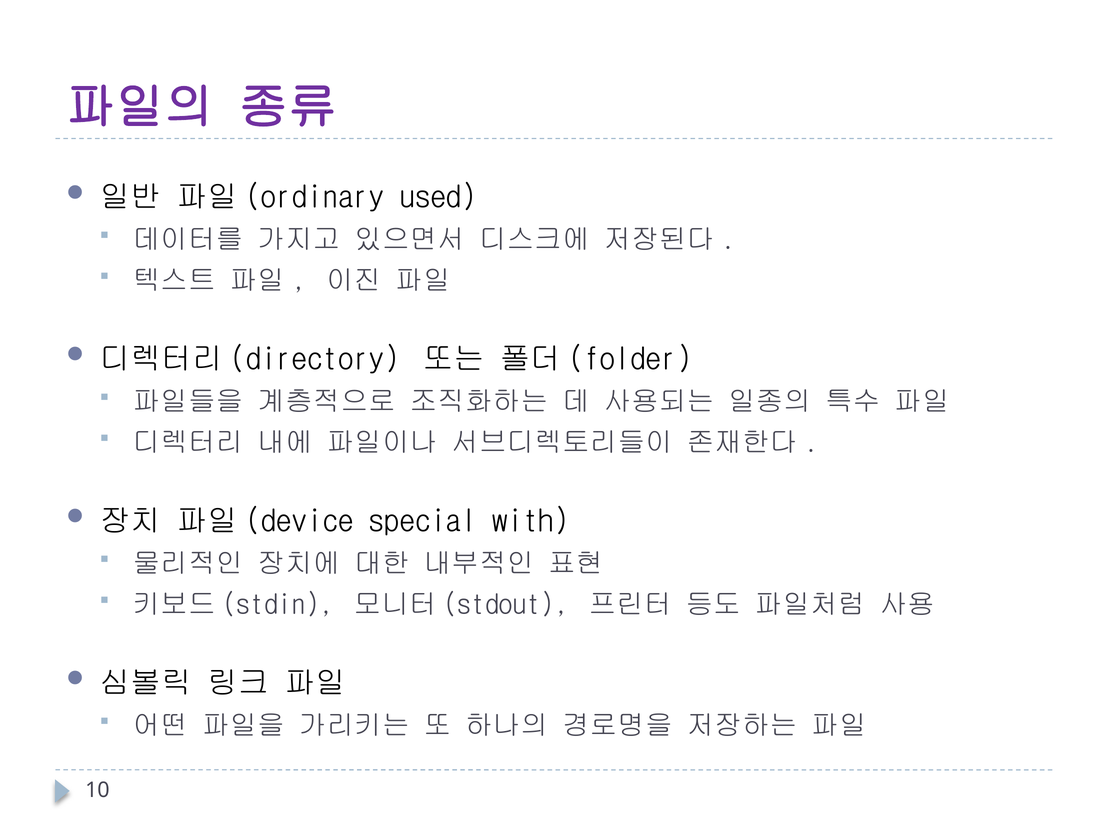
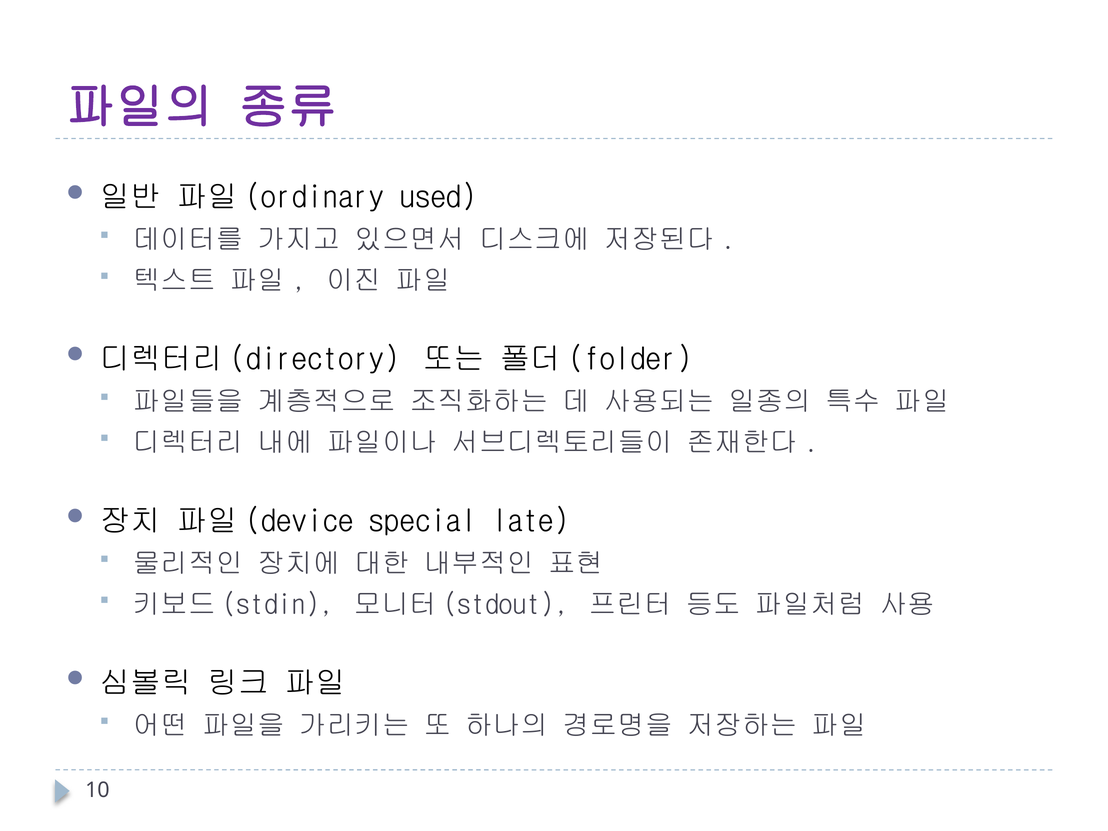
with: with -> late (531, 521)
